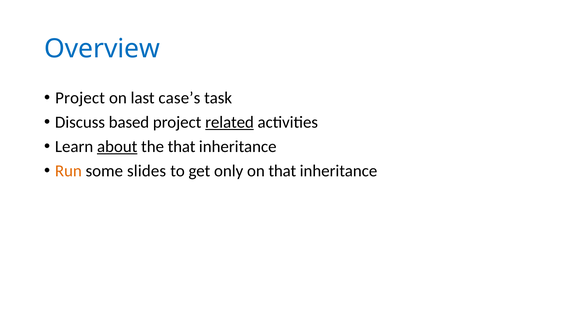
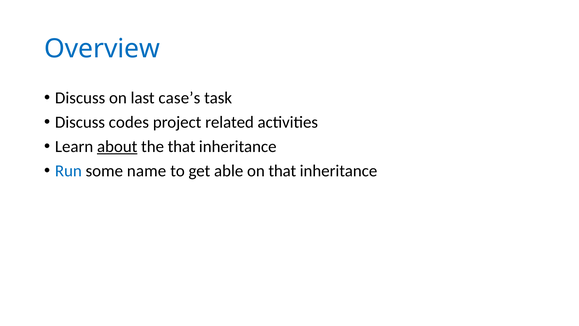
Project: Project -> Discuss (80, 98)
based: based -> codes (129, 122)
related underline: present -> none (230, 122)
Run colour: orange -> blue (68, 171)
slides: slides -> name (147, 171)
only: only -> able (229, 171)
